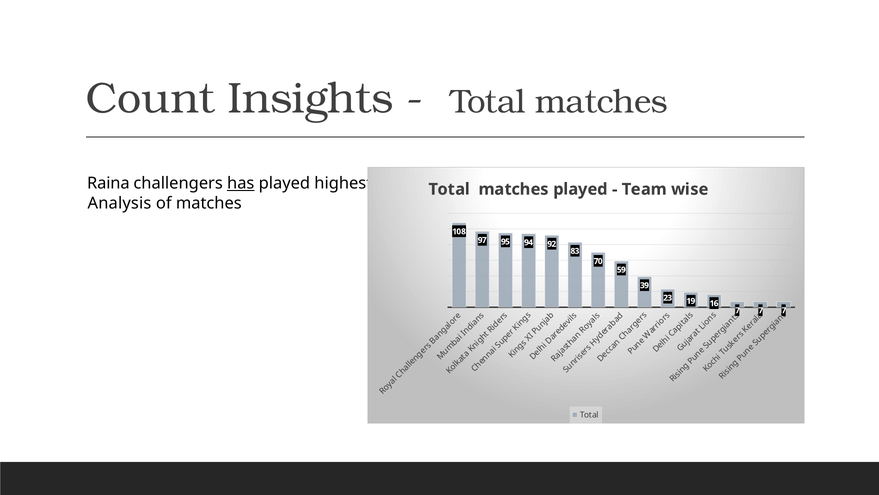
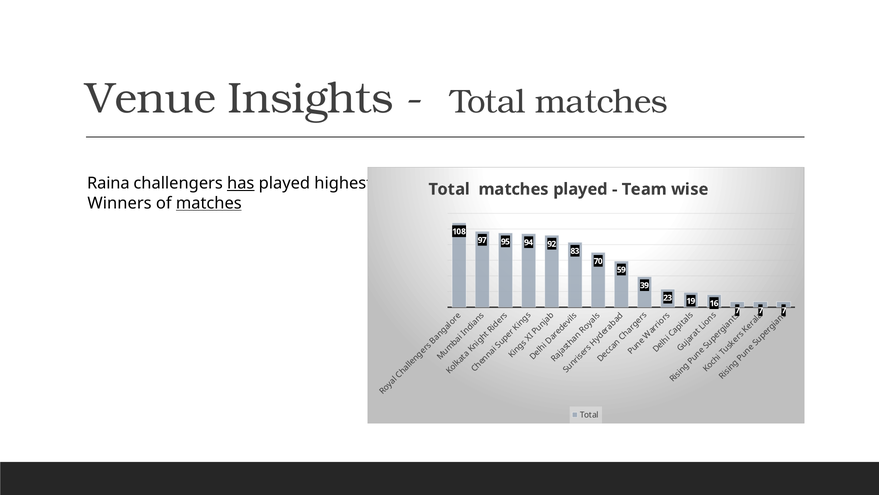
Count: Count -> Venue (151, 98)
Analysis: Analysis -> Winners (120, 203)
matches underline: none -> present (209, 203)
